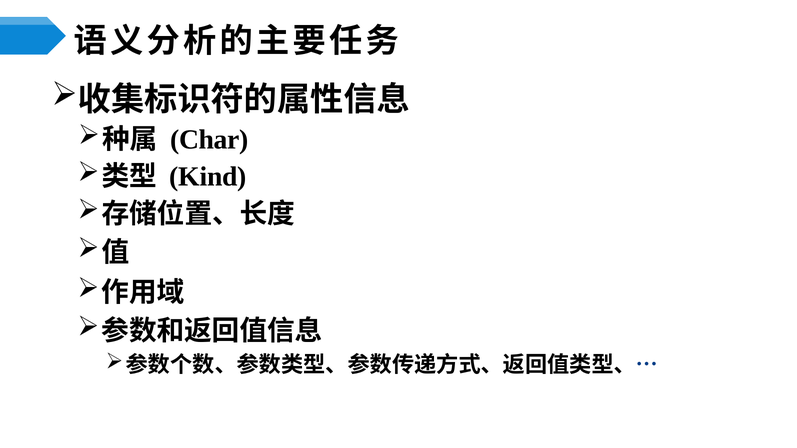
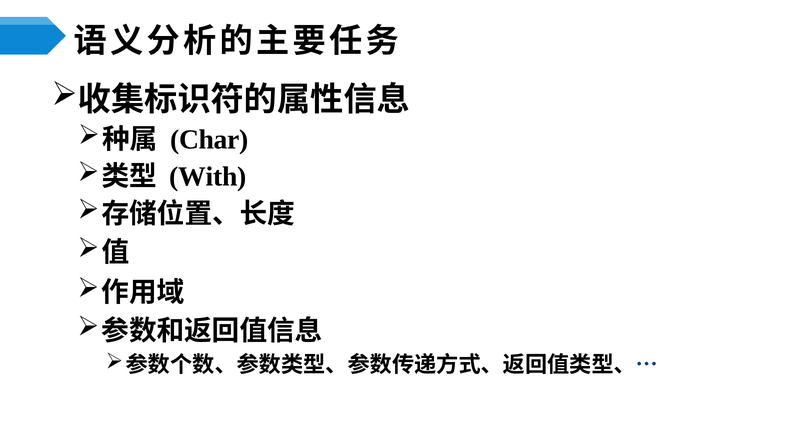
Kind: Kind -> With (208, 177)
